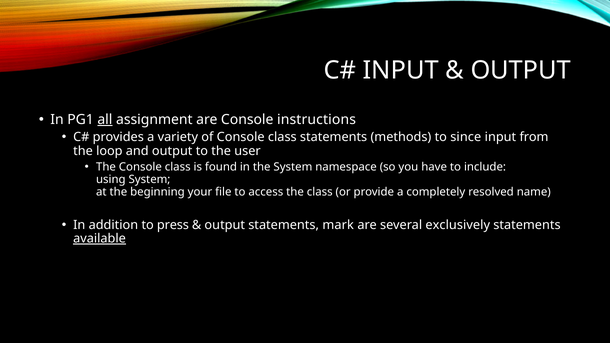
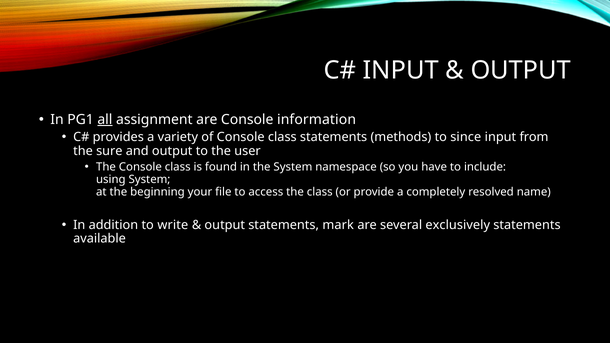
instructions: instructions -> information (317, 120)
loop: loop -> sure (109, 151)
press: press -> write (173, 225)
available underline: present -> none (100, 239)
